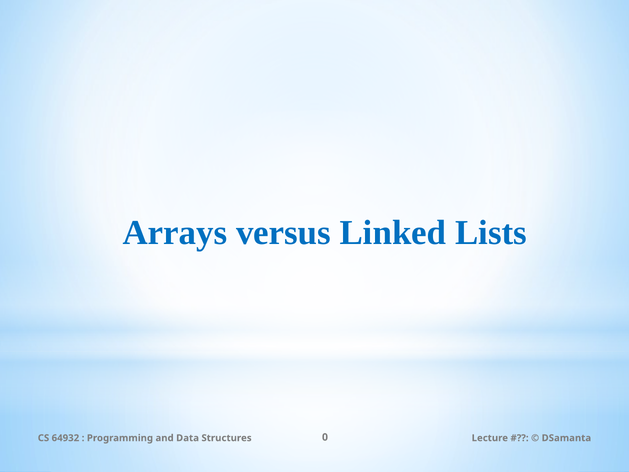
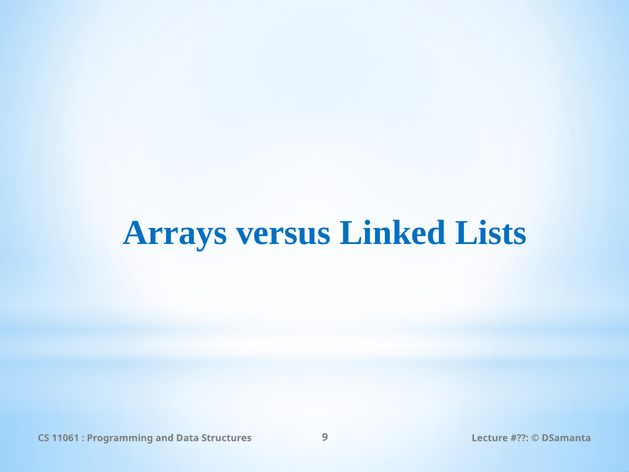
64932: 64932 -> 11061 (65, 438)
0: 0 -> 9 (325, 437)
